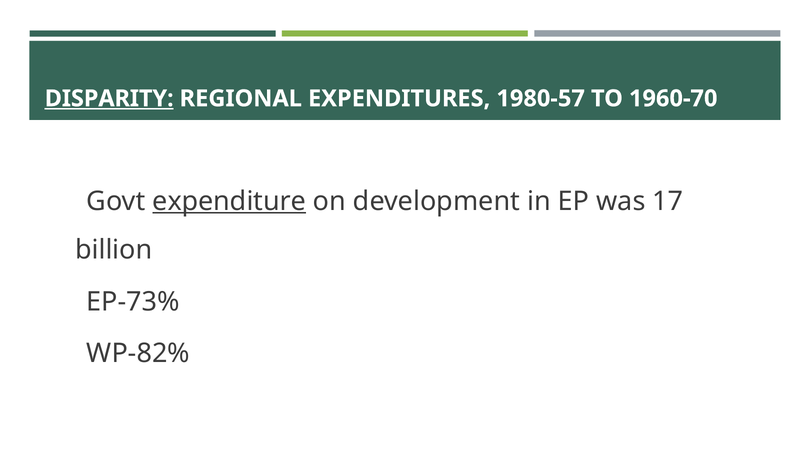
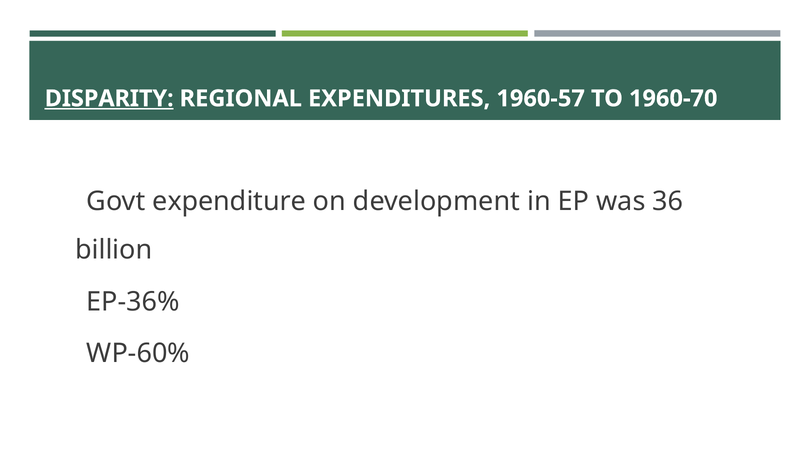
1980-57: 1980-57 -> 1960-57 (541, 98)
expenditure underline: present -> none (229, 201)
17: 17 -> 36 (668, 201)
EP-73%: EP-73% -> EP-36% (133, 301)
WP-82%: WP-82% -> WP-60% (138, 353)
